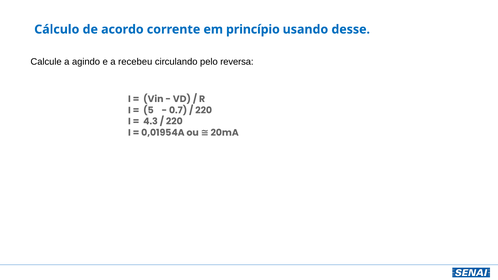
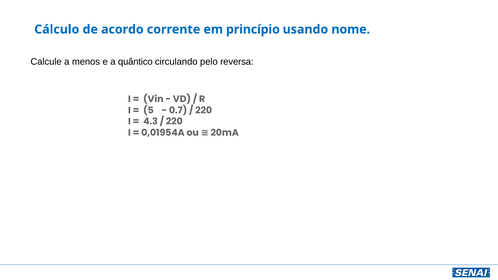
desse: desse -> nome (351, 29)
agindo: agindo -> menos (86, 62)
recebeu: recebeu -> quântico (135, 62)
